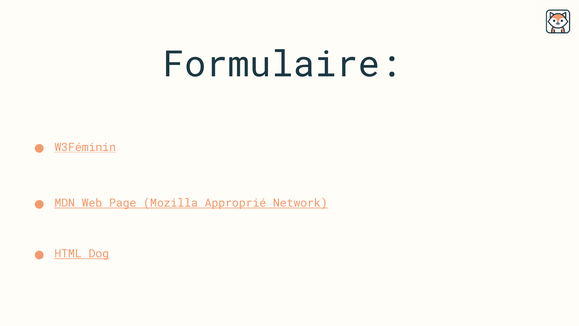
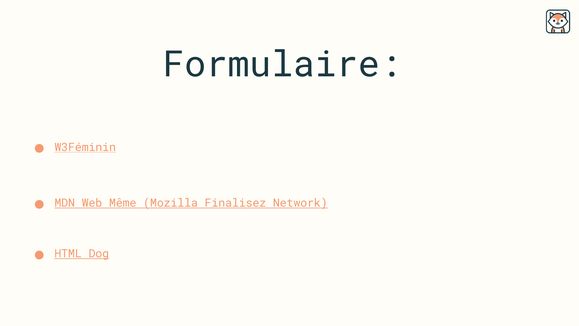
Page: Page -> Même (123, 203)
Approprié: Approprié -> Finalisez (235, 203)
